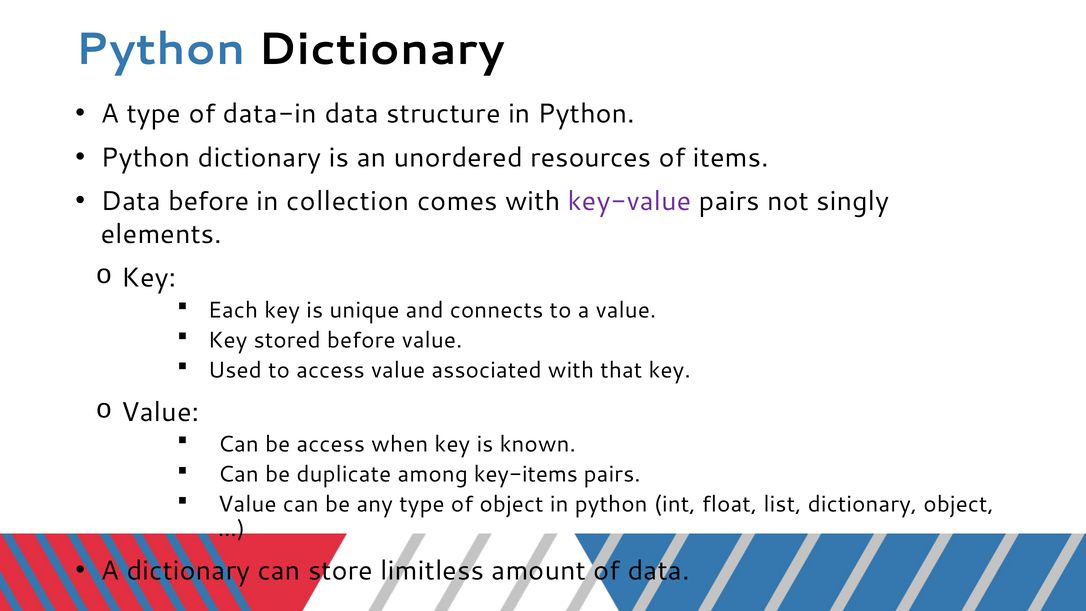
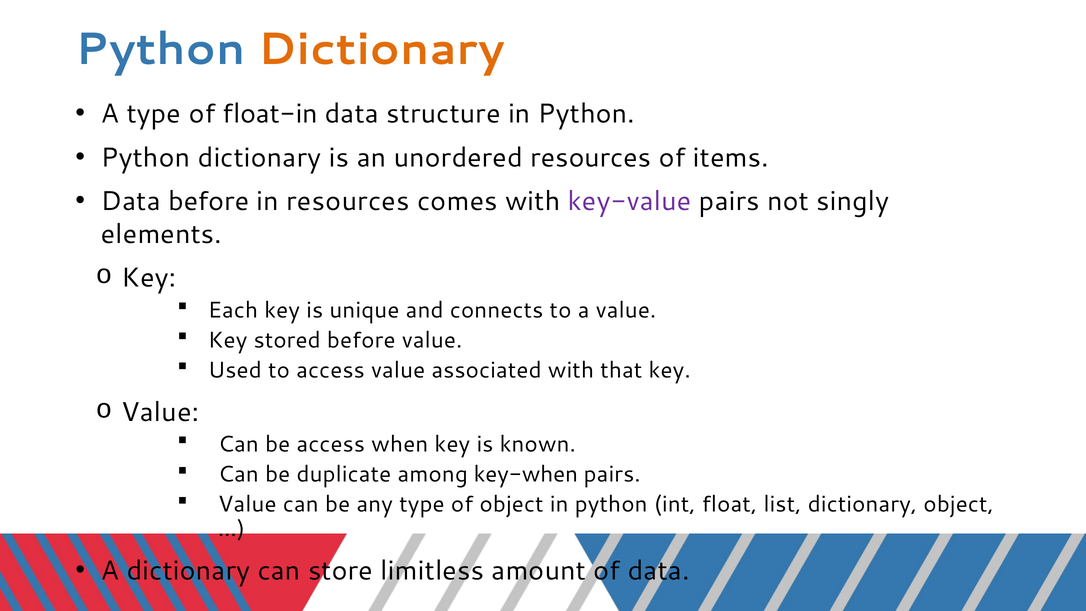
Dictionary colour: black -> orange (381, 49)
data-in: data-in -> float-in (270, 114)
in collection: collection -> resources (348, 201)
key-items: key-items -> key-when (526, 474)
